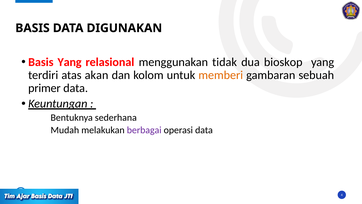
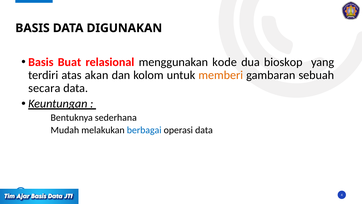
Basis Yang: Yang -> Buat (69, 62)
tidak: tidak -> kode (225, 62)
primer: primer -> secara (44, 88)
berbagai colour: purple -> blue (144, 130)
